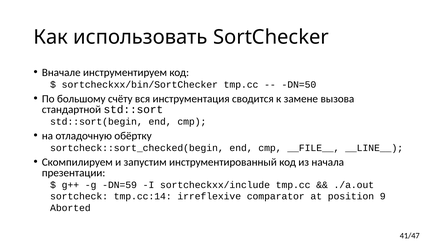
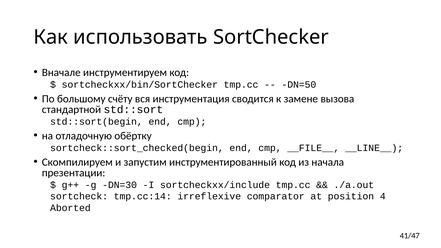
DN=59: DN=59 -> DN=30 (120, 185)
9: 9 -> 4 (383, 196)
